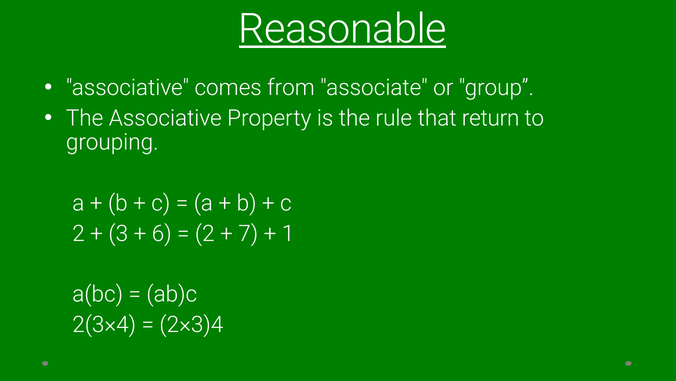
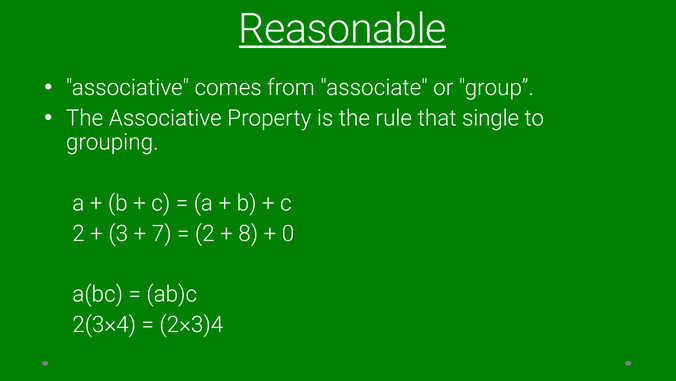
return: return -> single (491, 118)
6: 6 -> 7 (162, 233)
7: 7 -> 8 (248, 233)
1: 1 -> 0 (288, 233)
